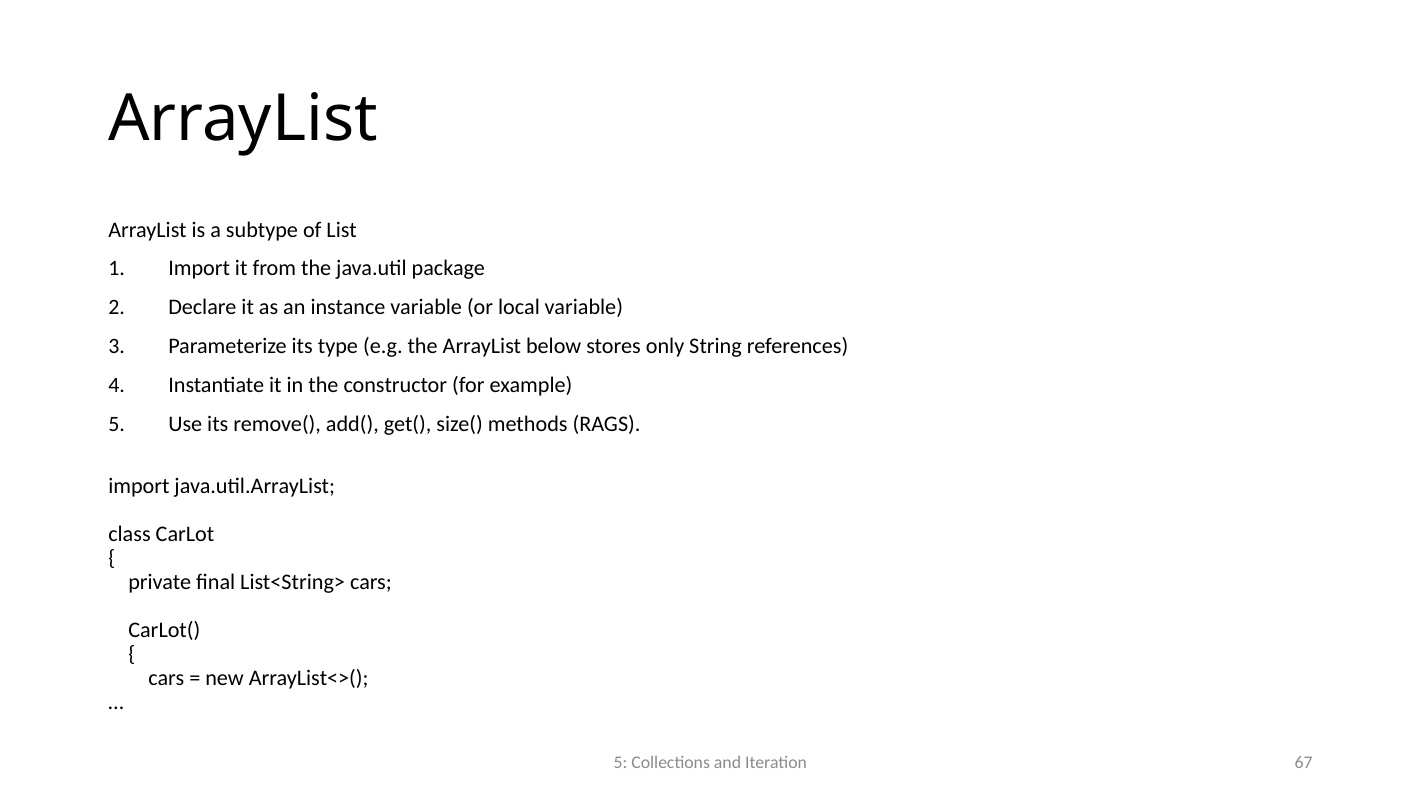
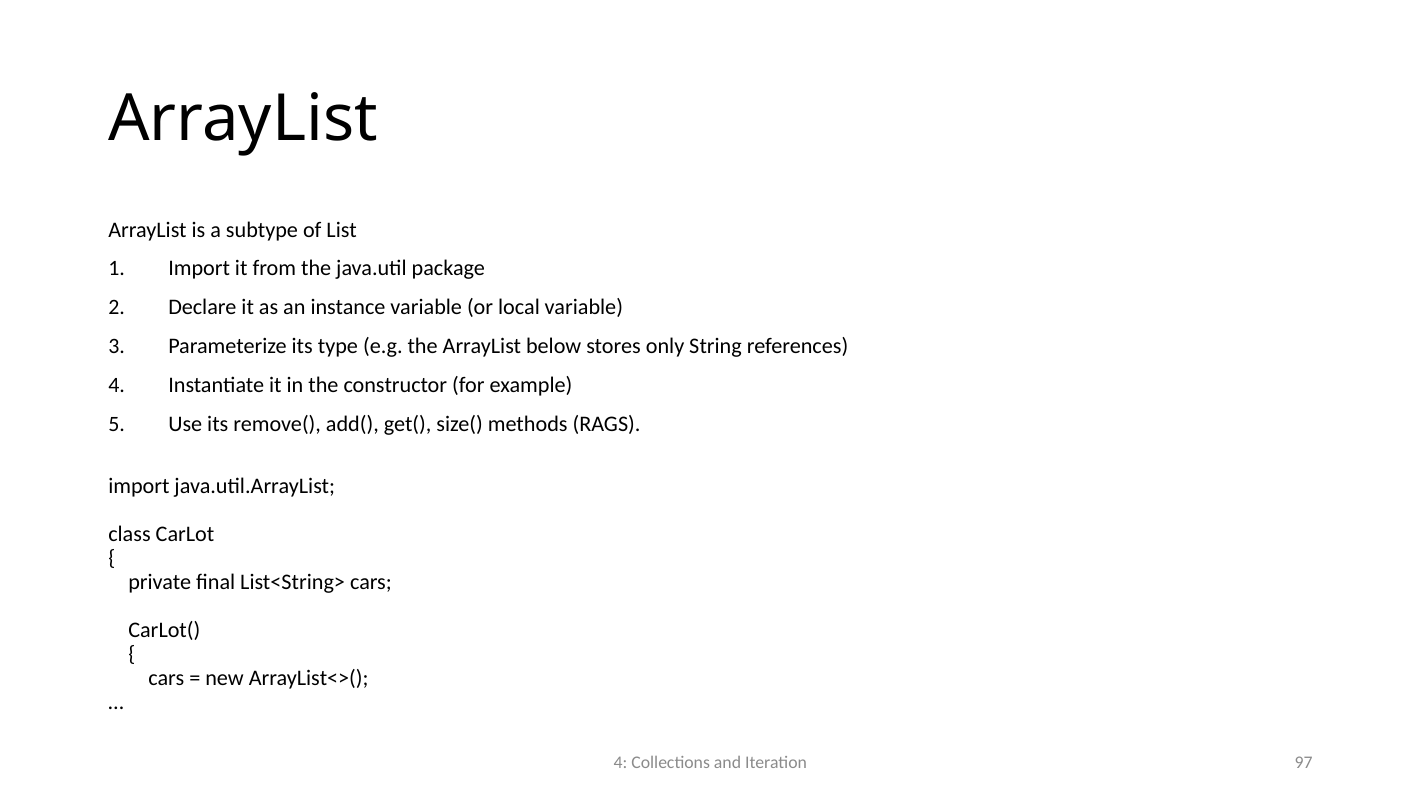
5: 5 -> 4 (621, 763)
67: 67 -> 97 (1304, 763)
